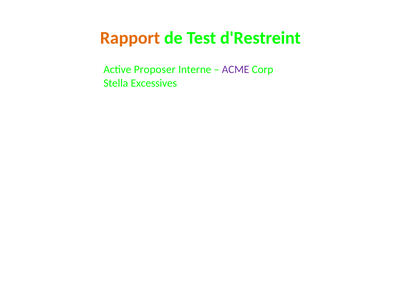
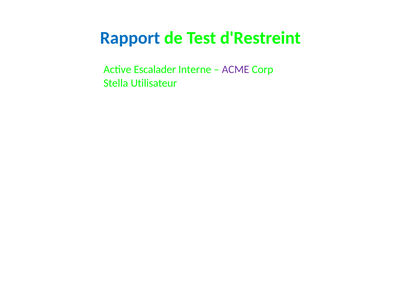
Rapport colour: orange -> blue (130, 38)
Proposer: Proposer -> Escalader (155, 70)
Excessives: Excessives -> Utilisateur (154, 83)
